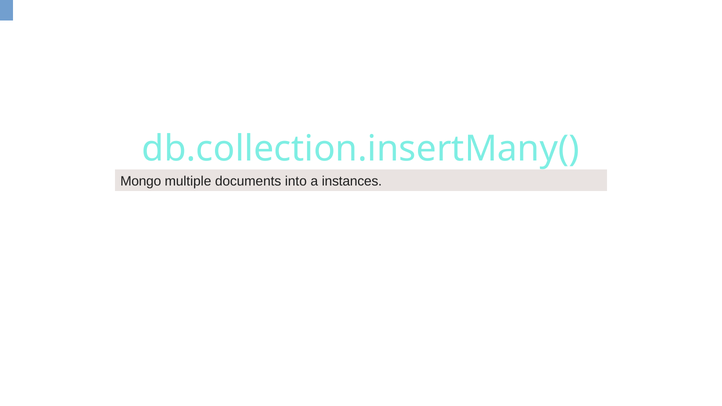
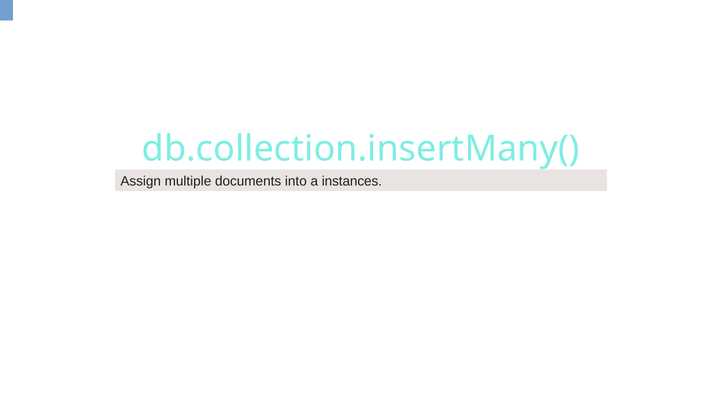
Mongo: Mongo -> Assign (141, 181)
